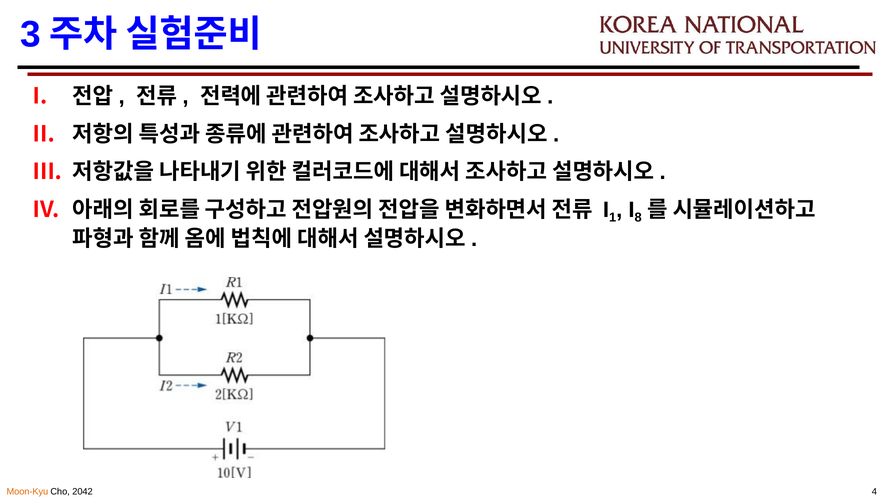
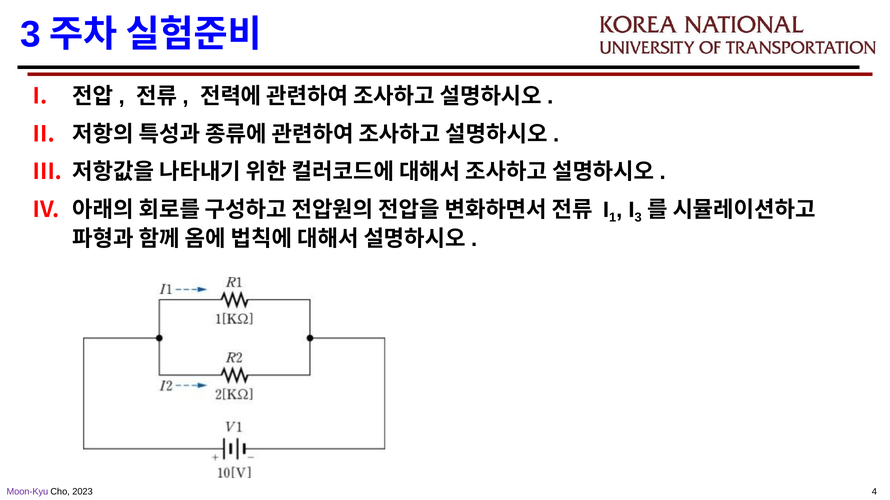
8: 8 -> 3 (638, 218)
Moon-Kyu colour: orange -> purple (27, 492)
2042: 2042 -> 2023 (83, 492)
